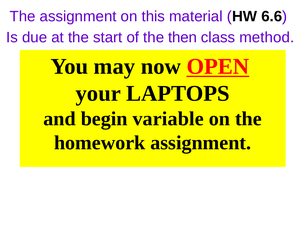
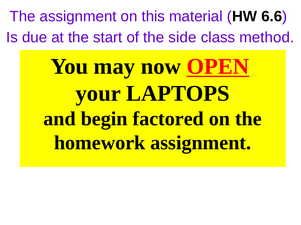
then: then -> side (182, 38)
variable: variable -> factored (168, 119)
